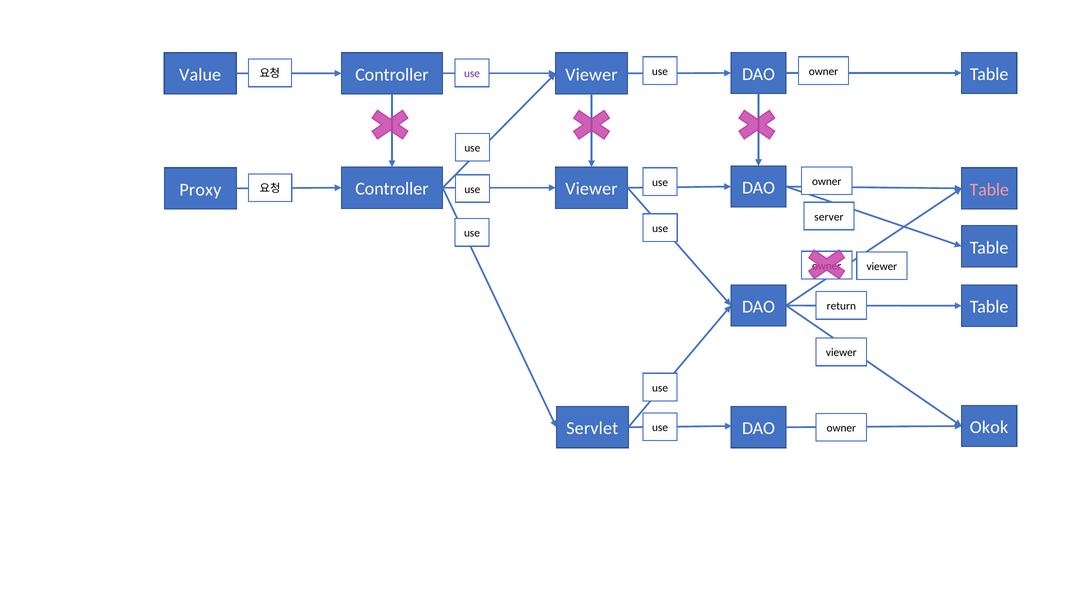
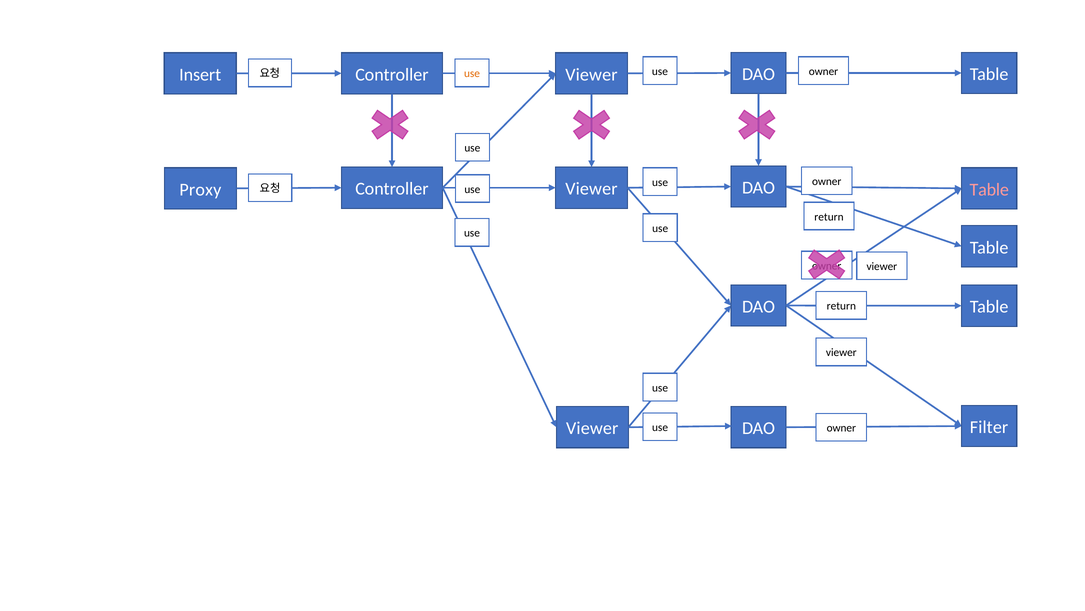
use colour: purple -> orange (472, 74)
Value: Value -> Insert (200, 75)
server: server -> return (829, 217)
Okok: Okok -> Filter (989, 427)
Servlet: Servlet -> Viewer (592, 428)
